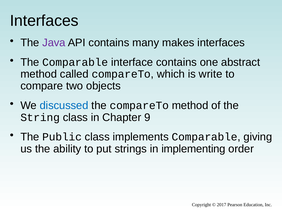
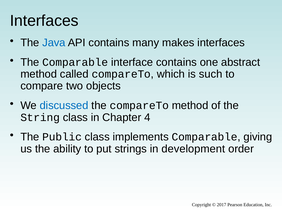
Java colour: purple -> blue (54, 43)
write: write -> such (211, 74)
9: 9 -> 4 (147, 117)
implementing: implementing -> development (193, 148)
